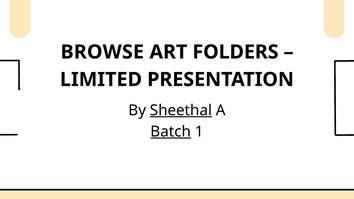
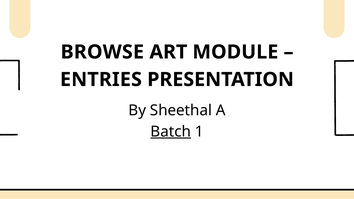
FOLDERS: FOLDERS -> MODULE (235, 52)
LIMITED: LIMITED -> ENTRIES (101, 80)
Sheethal underline: present -> none (181, 110)
